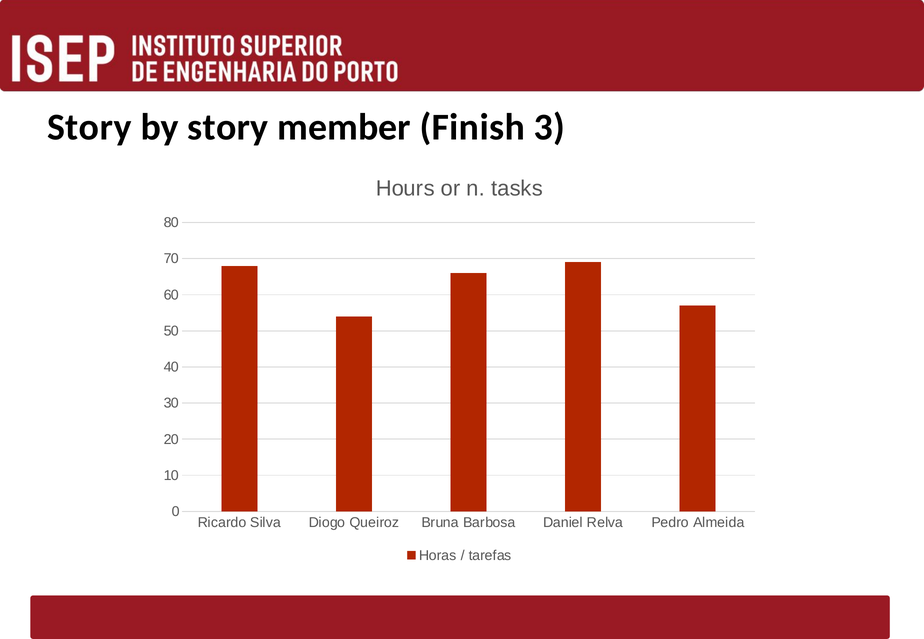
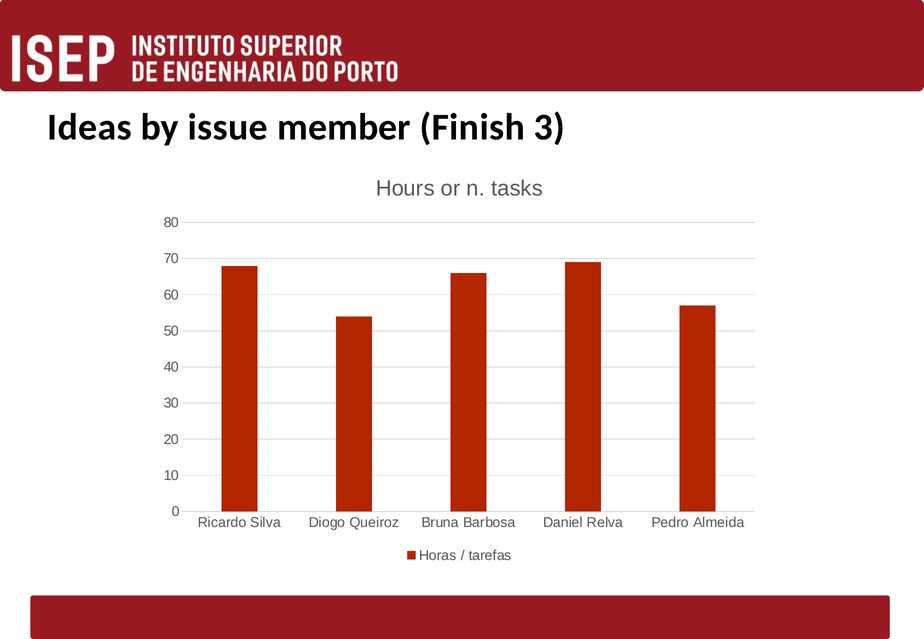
Story: Story -> Ideas (89, 127)
by story: story -> issue (228, 127)
